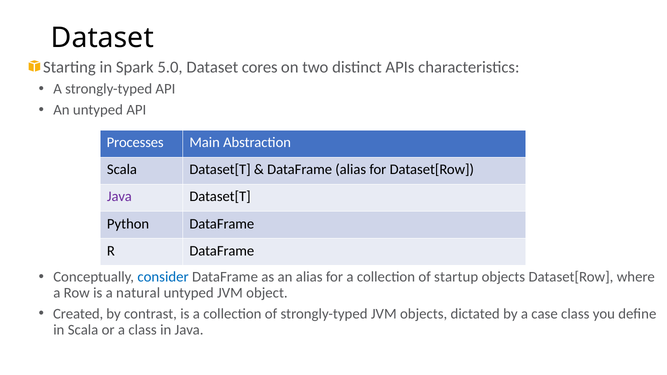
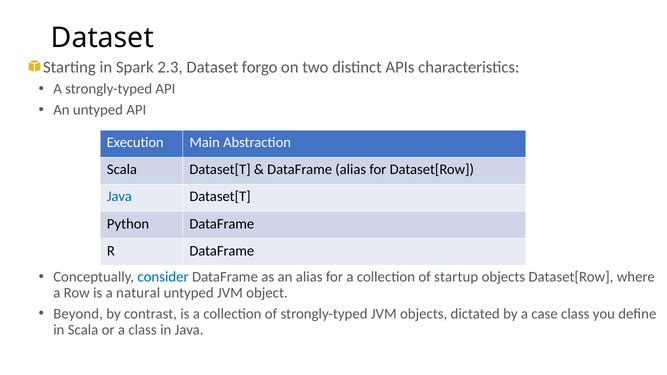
5.0: 5.0 -> 2.3 (170, 67)
cores: cores -> forgo (260, 67)
Processes: Processes -> Execution (135, 143)
Java colour: purple -> blue (119, 197)
Created: Created -> Beyond (78, 314)
